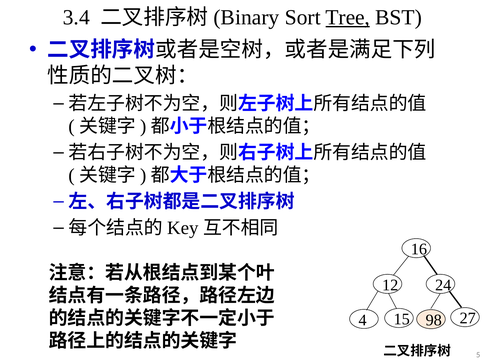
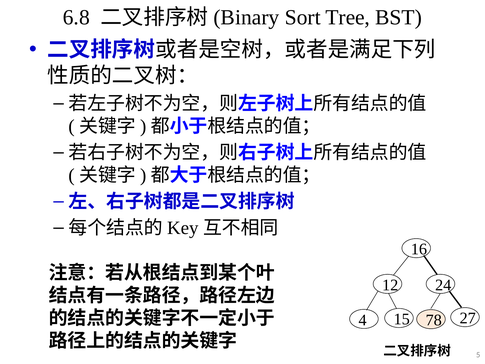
3.4: 3.4 -> 6.8 (76, 17)
Tree underline: present -> none (348, 17)
98: 98 -> 78 (434, 320)
